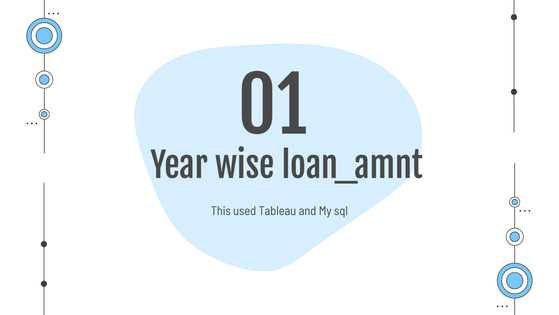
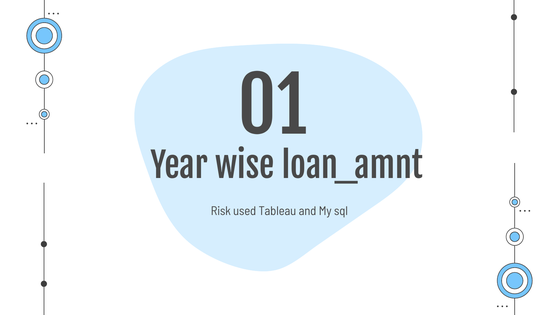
This: This -> Risk (221, 211)
